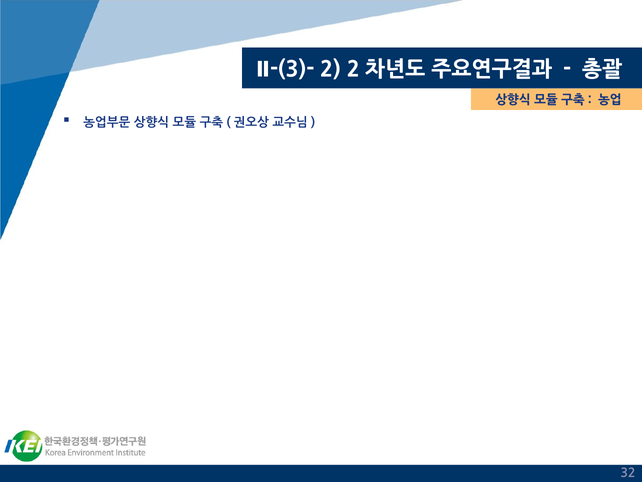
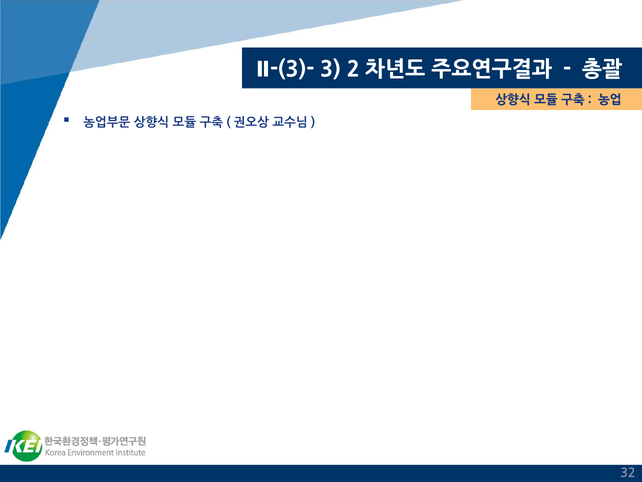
2: 2 -> 3 (330, 69)
